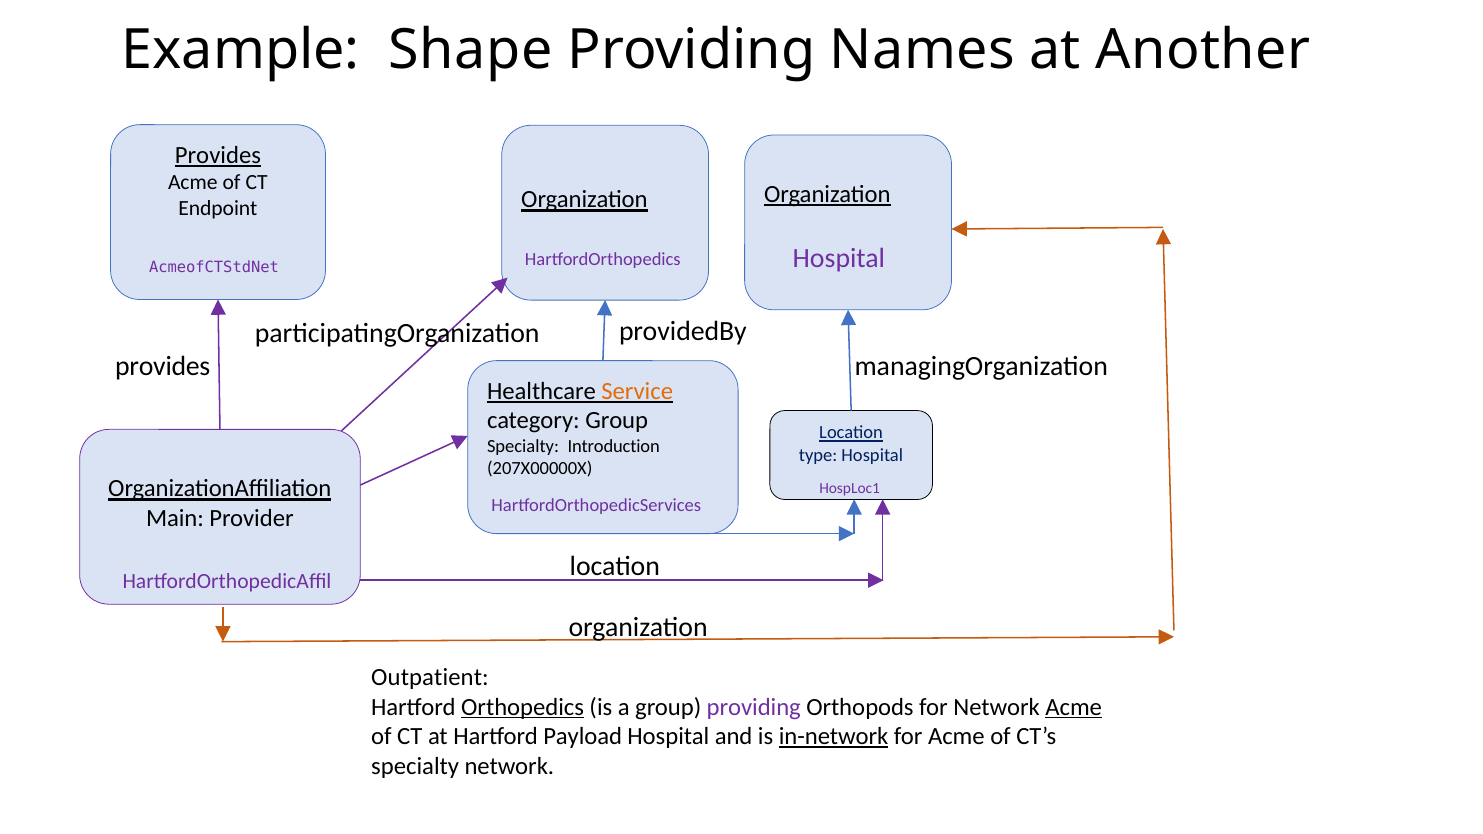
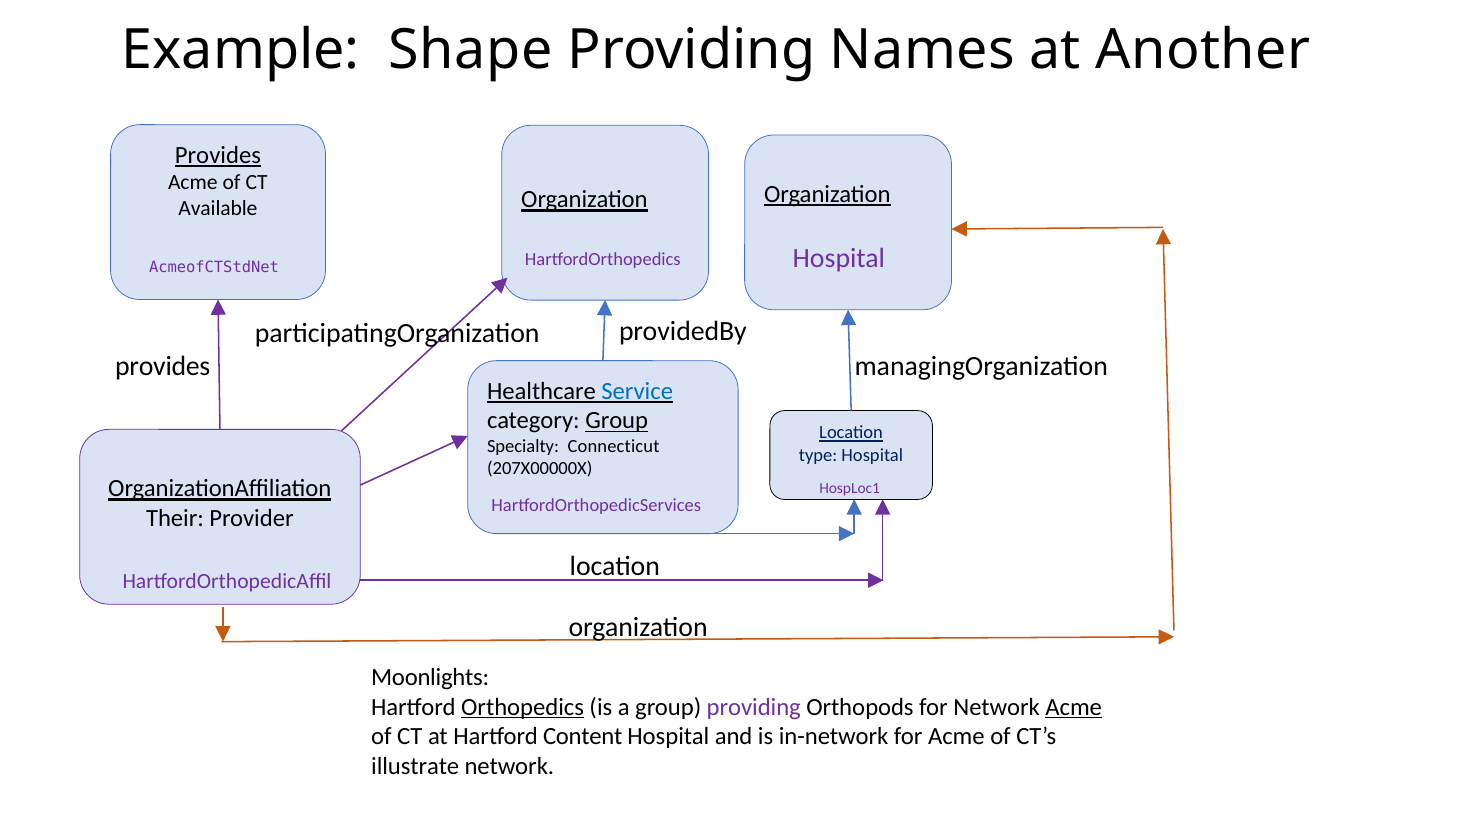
Endpoint: Endpoint -> Available (218, 209)
Service colour: orange -> blue (637, 391)
Group underline: none -> present (617, 421)
Introduction: Introduction -> Connecticut (614, 446)
Main: Main -> Their (175, 519)
Outpatient: Outpatient -> Moonlights (430, 677)
Payload: Payload -> Content (583, 737)
in-network underline: present -> none (834, 737)
specialty: specialty -> illustrate (415, 766)
